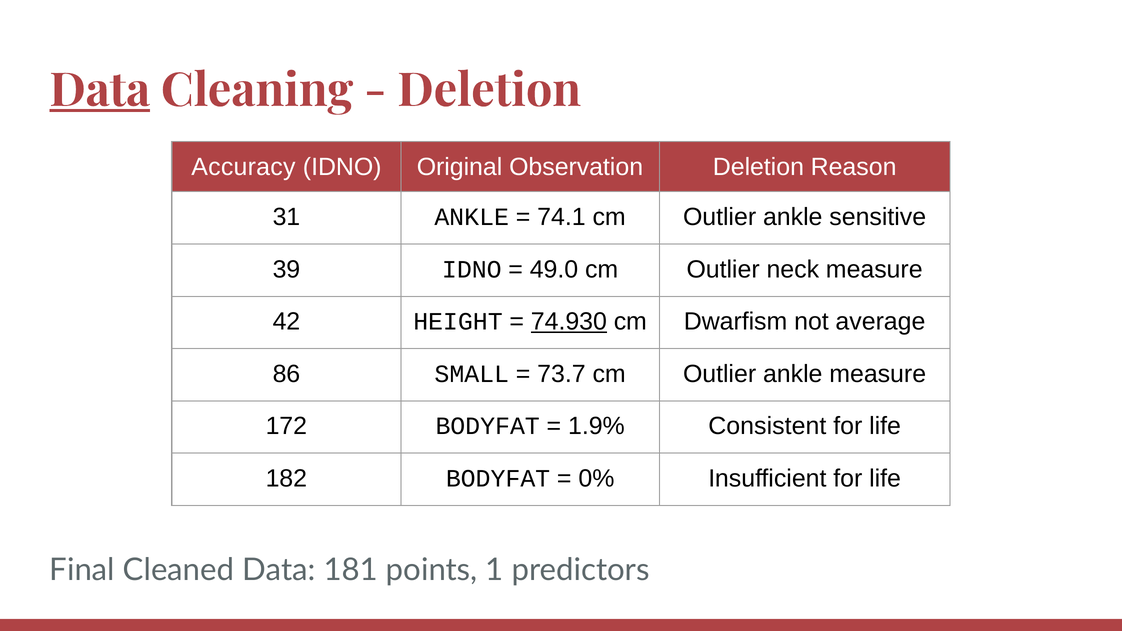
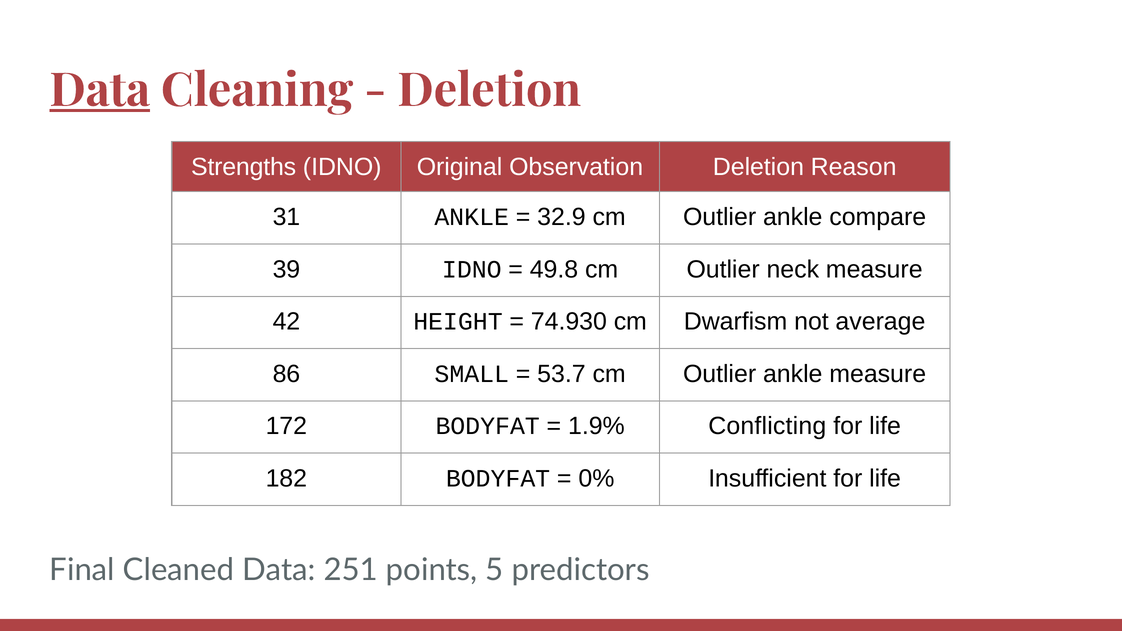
Accuracy: Accuracy -> Strengths (244, 167)
74.1: 74.1 -> 32.9 (561, 217)
sensitive: sensitive -> compare (878, 217)
49.0: 49.0 -> 49.8 (554, 269)
74.930 underline: present -> none (569, 322)
73.7: 73.7 -> 53.7 (561, 374)
Consistent: Consistent -> Conflicting (767, 426)
181: 181 -> 251 (351, 570)
1: 1 -> 5 (494, 570)
